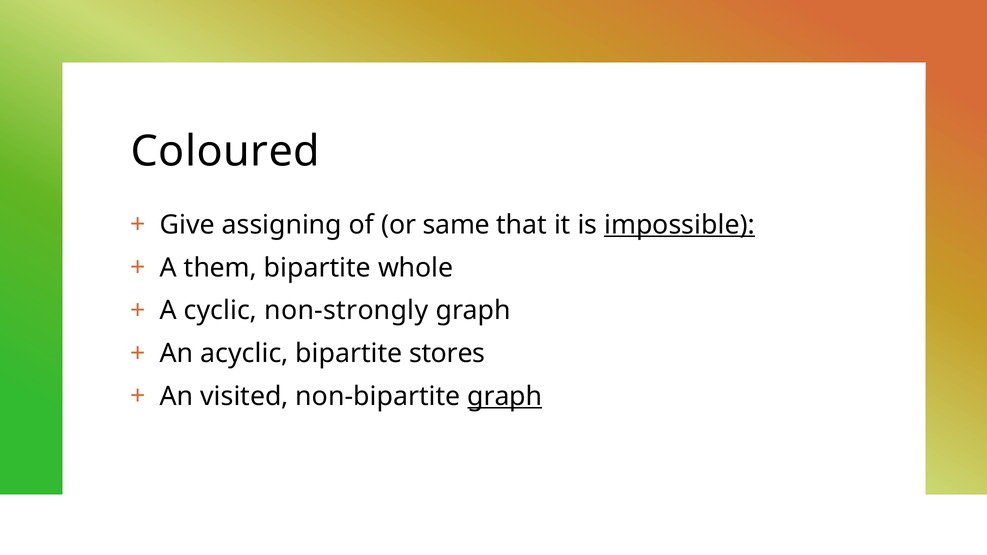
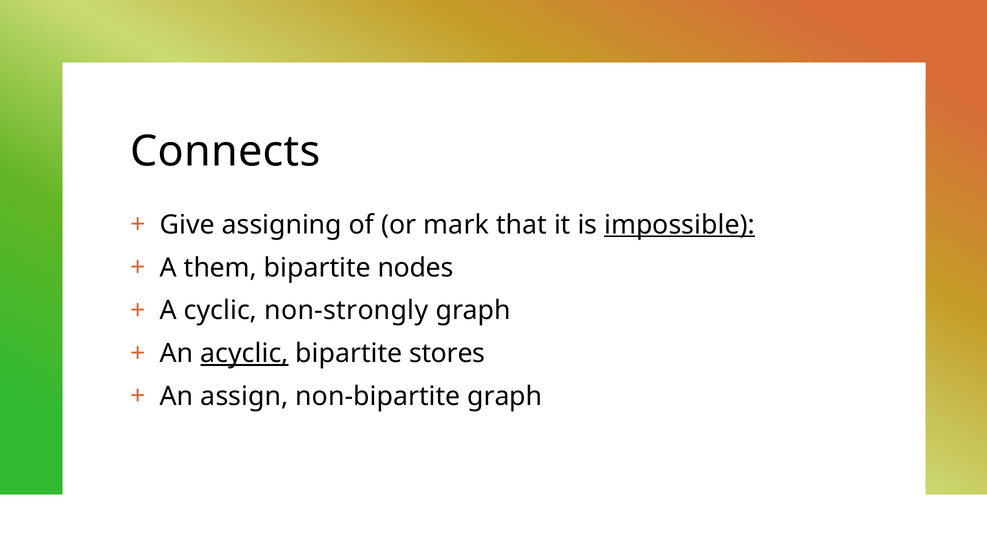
Coloured: Coloured -> Connects (225, 152)
same: same -> mark (456, 225)
whole: whole -> nodes (416, 268)
acyclic underline: none -> present (244, 354)
visited: visited -> assign (244, 397)
graph underline: present -> none (505, 397)
